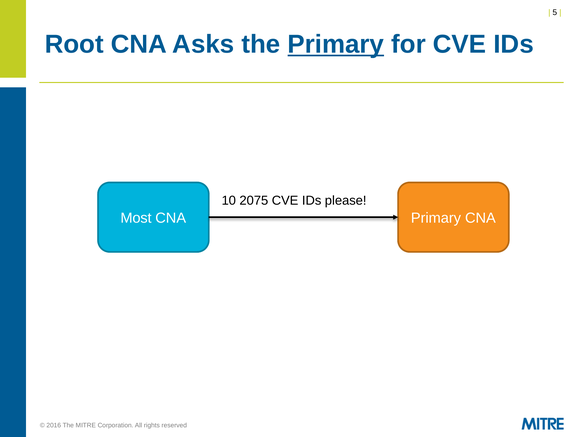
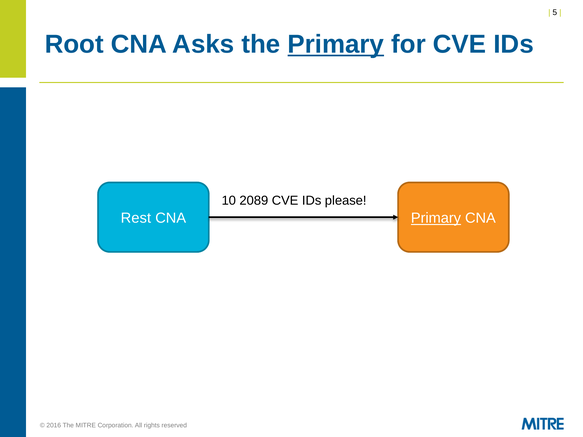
2075: 2075 -> 2089 (254, 201)
Most: Most -> Rest (136, 218)
Primary underline: none -> present (436, 218)
